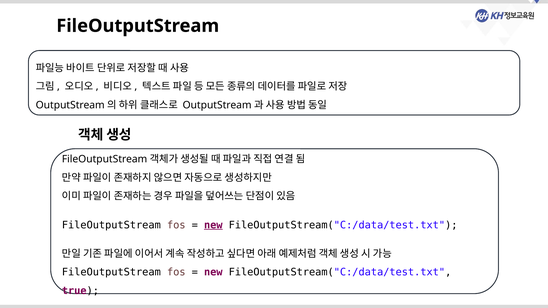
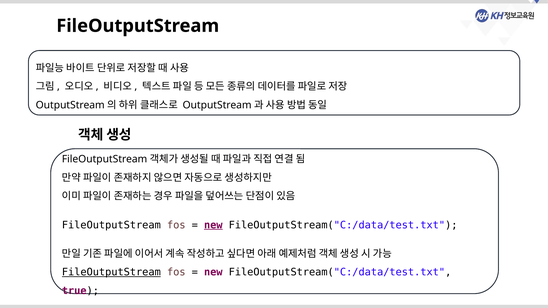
FileOutputStream underline: none -> present (111, 272)
